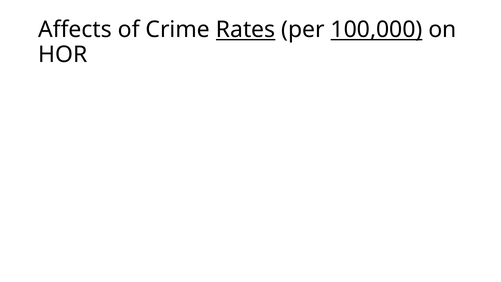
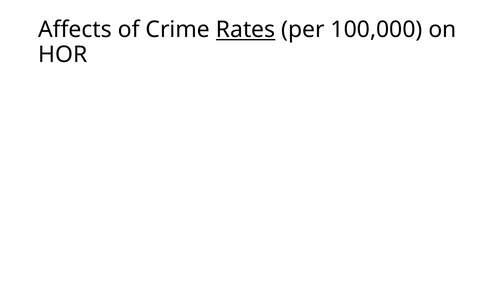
100,000 underline: present -> none (377, 30)
